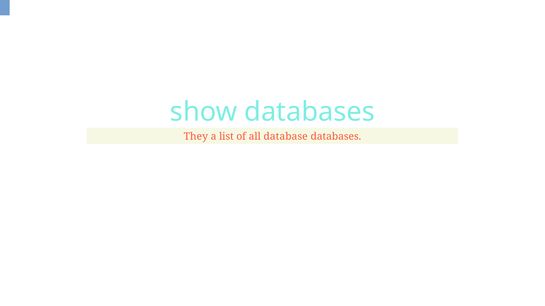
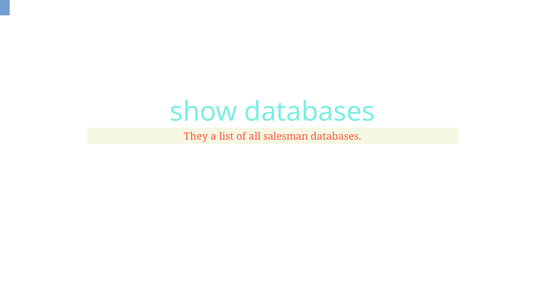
database: database -> salesman (286, 137)
